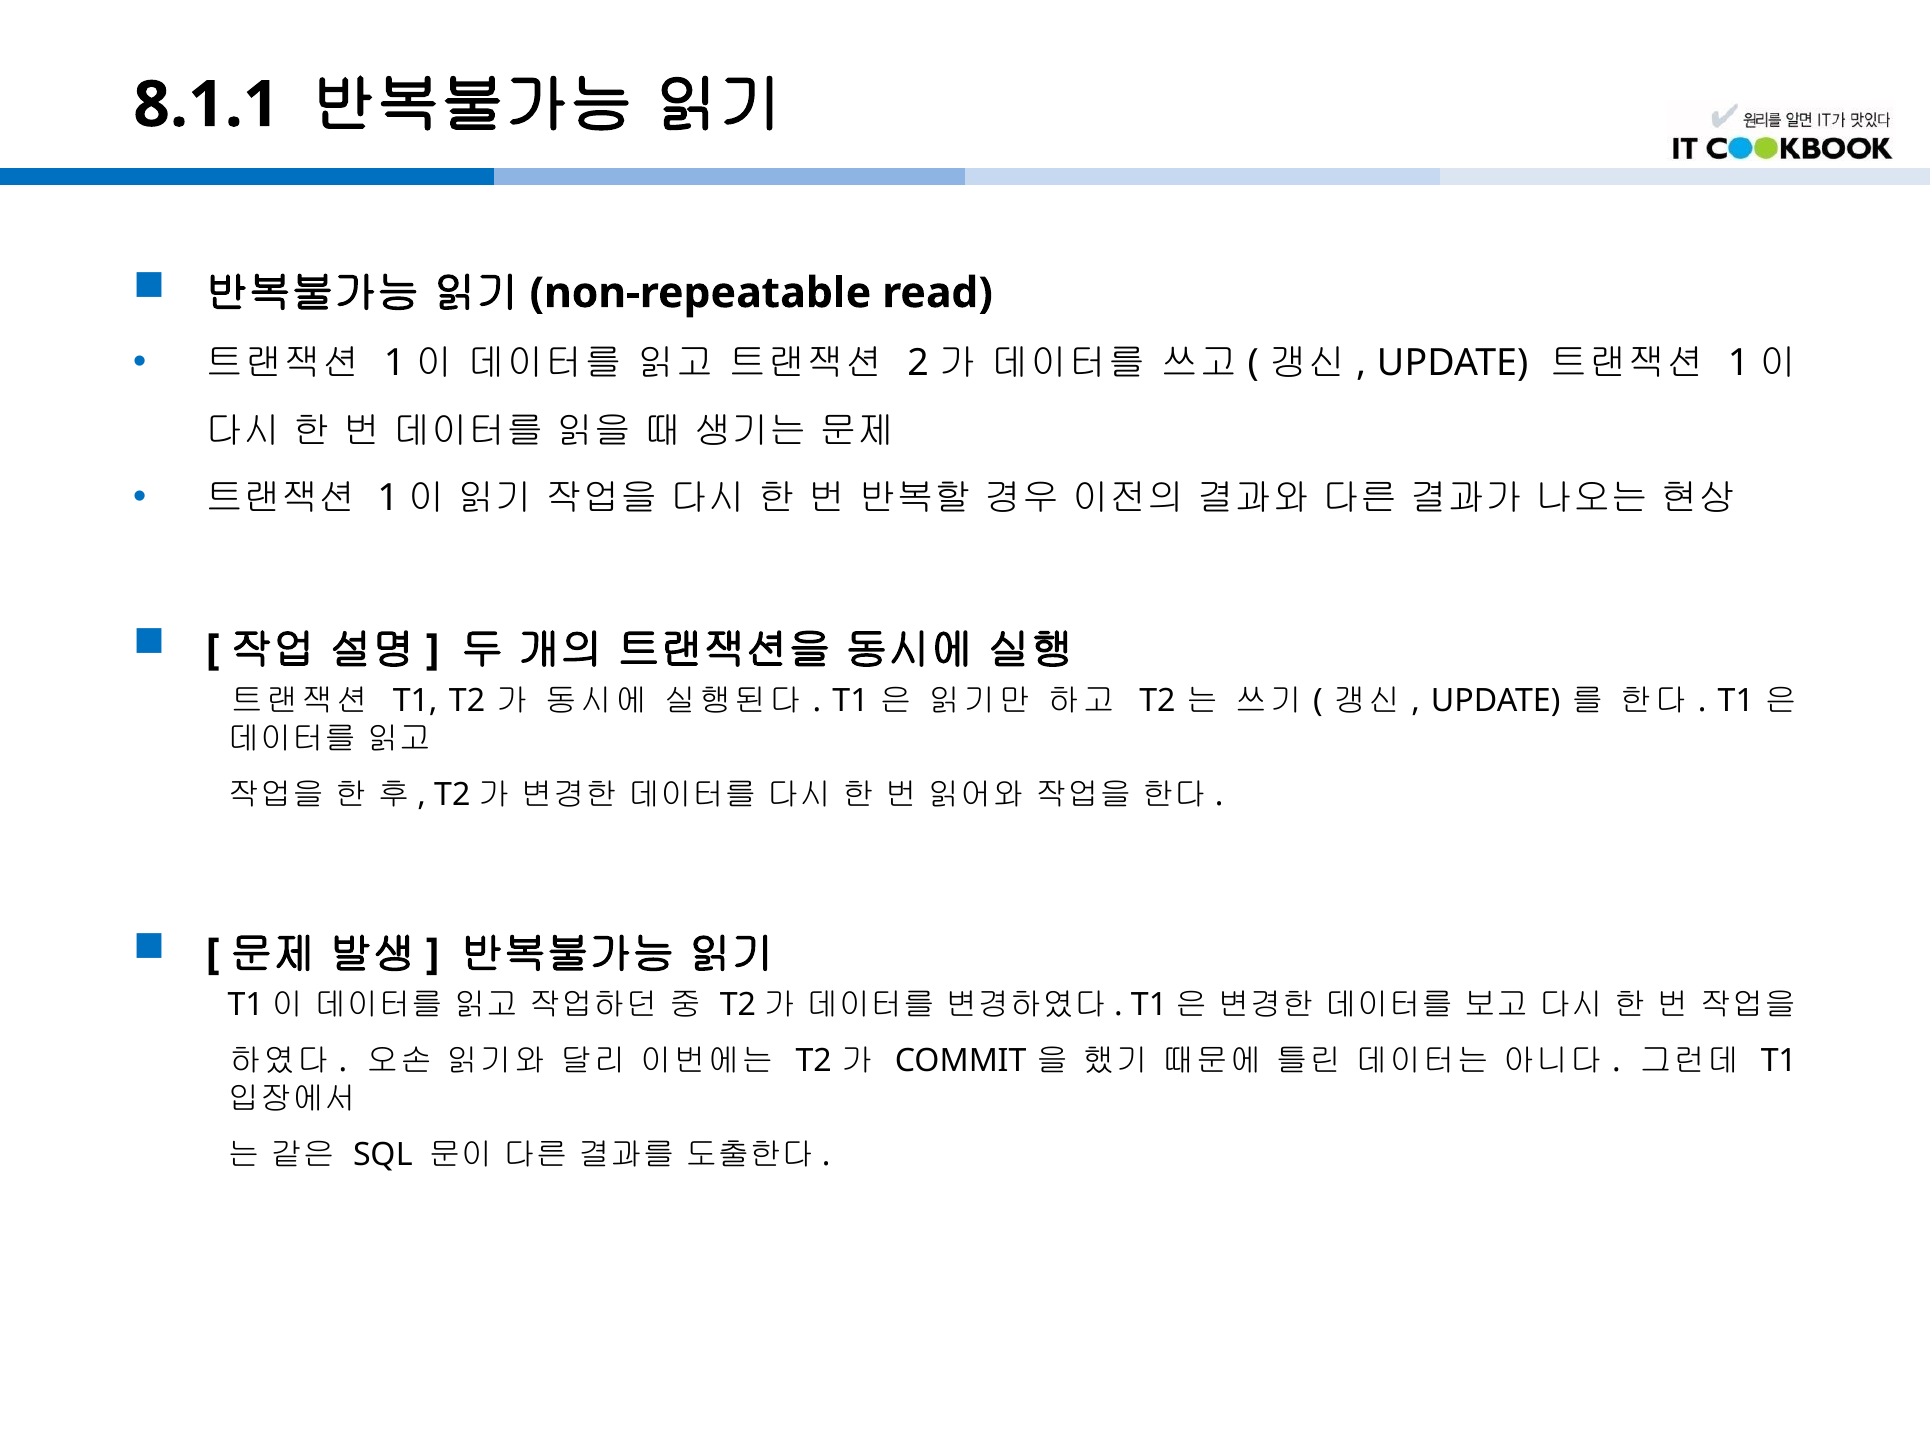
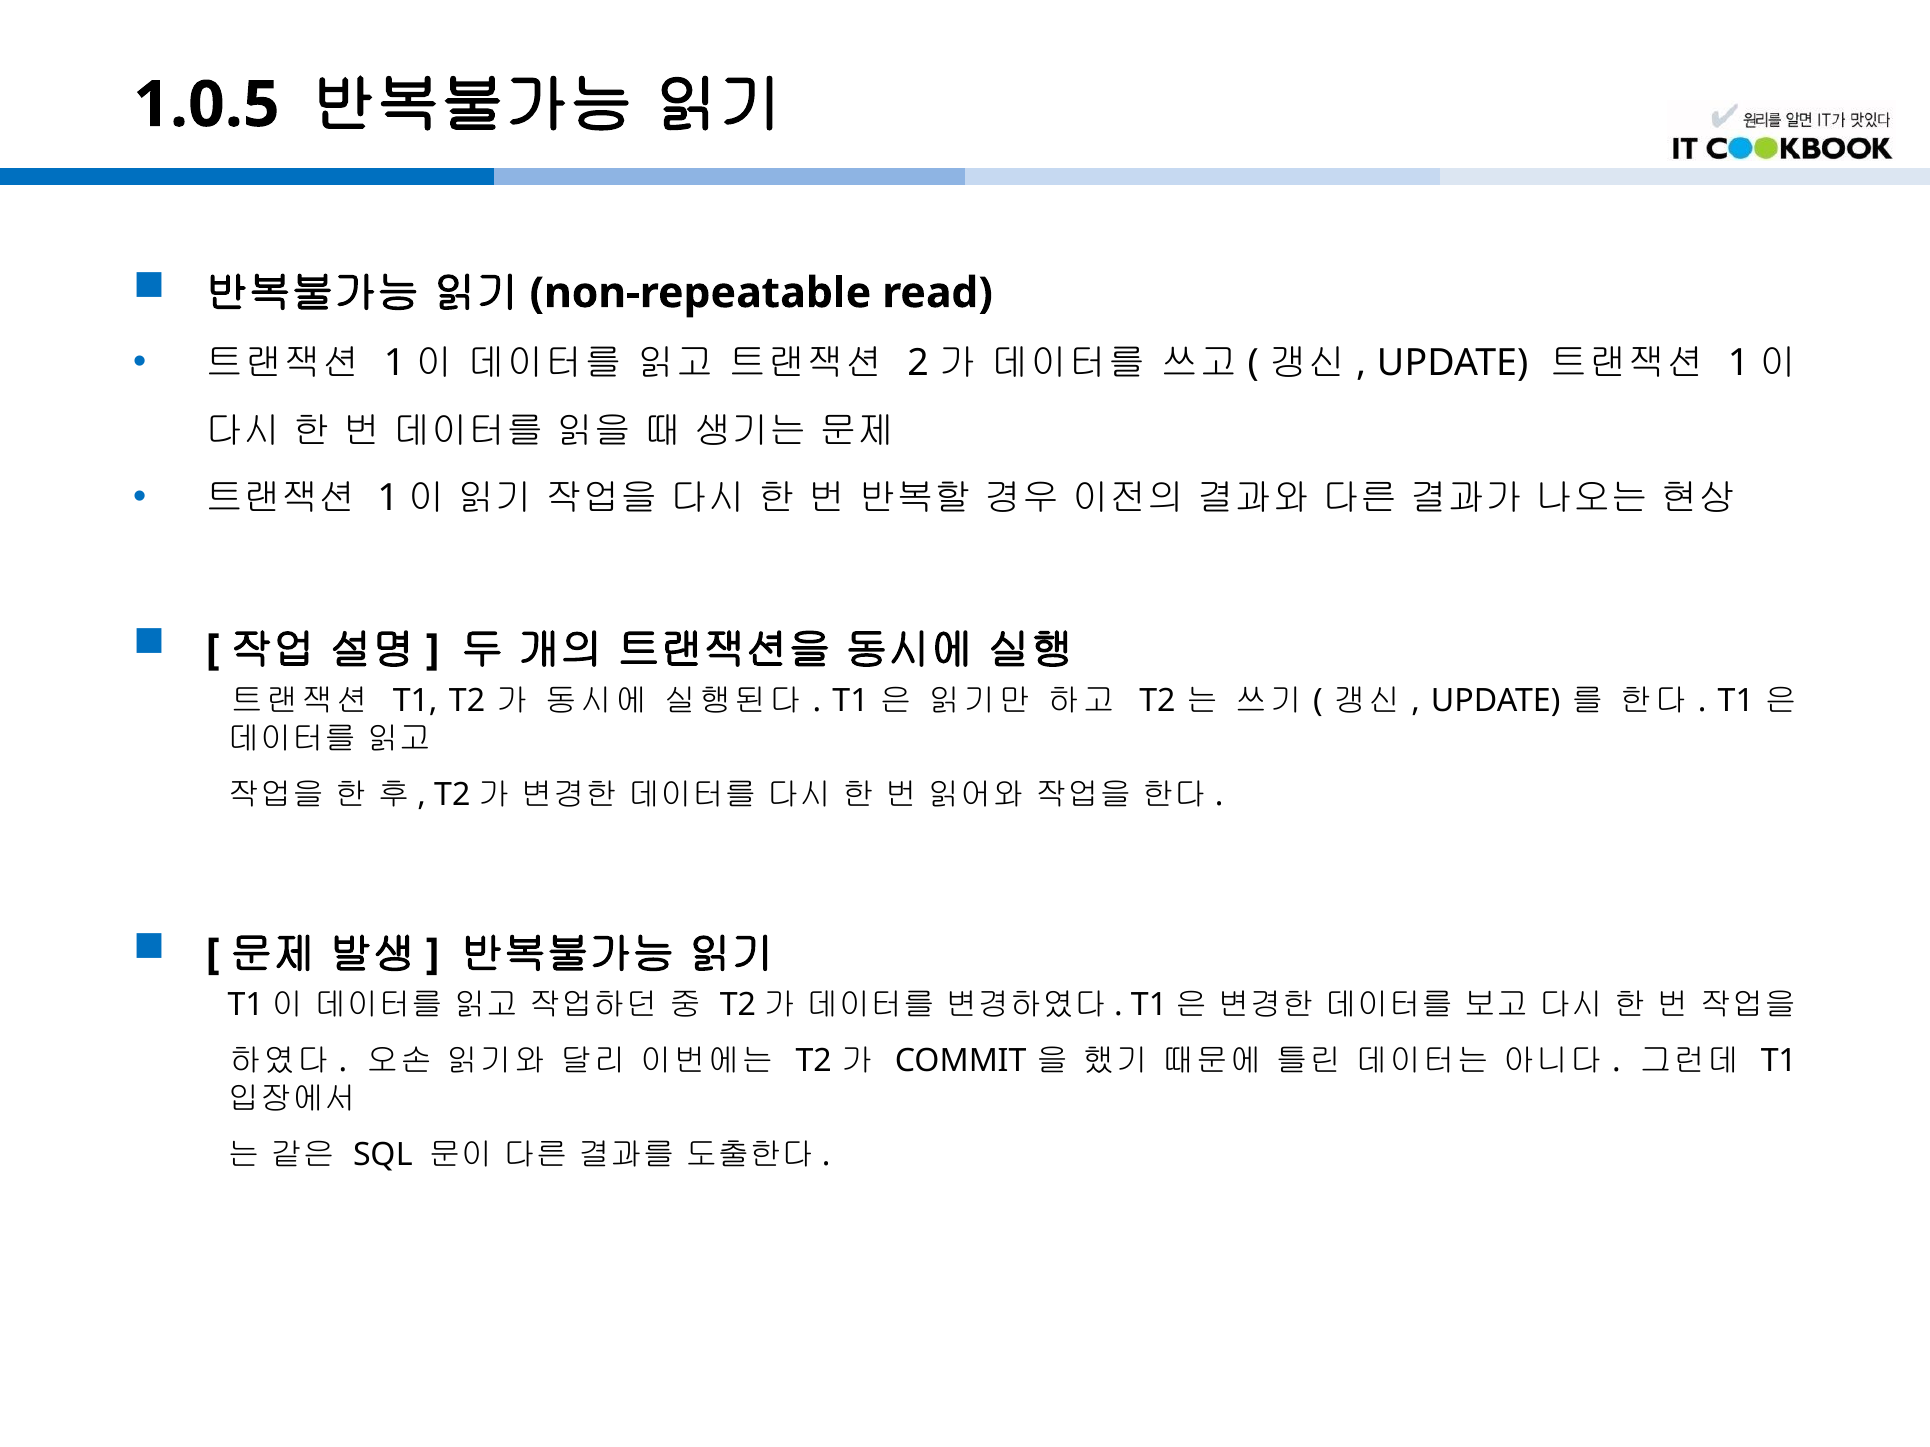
8.1.1: 8.1.1 -> 1.0.5 (206, 105)
